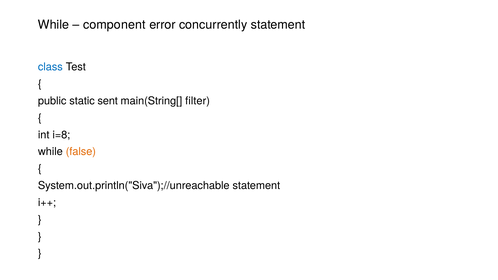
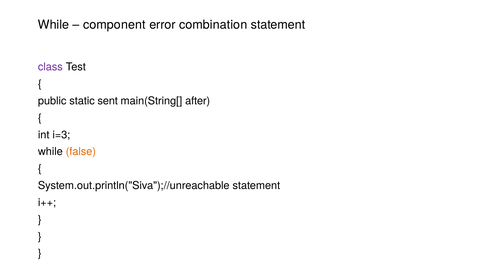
concurrently: concurrently -> combination (213, 25)
class colour: blue -> purple (50, 67)
filter: filter -> after (198, 101)
i=8: i=8 -> i=3 (61, 135)
